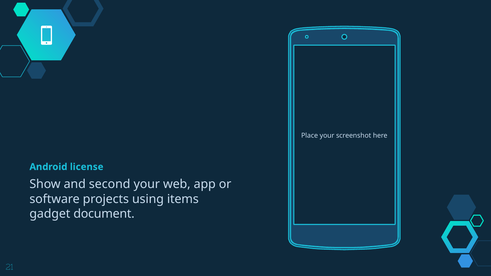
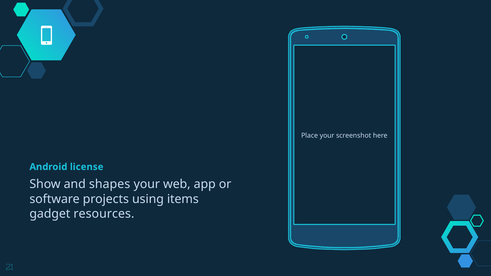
second: second -> shapes (110, 184)
document: document -> resources (104, 214)
